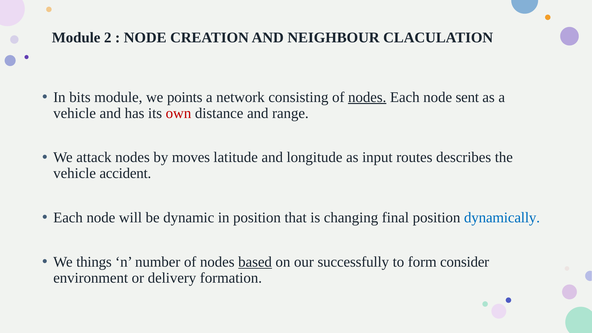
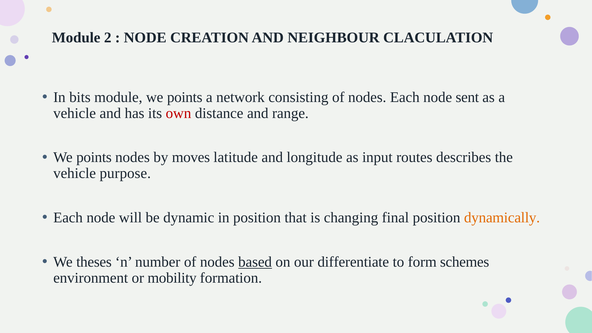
nodes underline: present -> none (367, 97)
attack: attack -> points (94, 157)
accident: accident -> purpose (125, 173)
dynamically colour: blue -> orange (502, 218)
things: things -> theses (94, 262)
successfully: successfully -> differentiate (353, 262)
consider: consider -> schemes (465, 262)
delivery: delivery -> mobility (172, 278)
